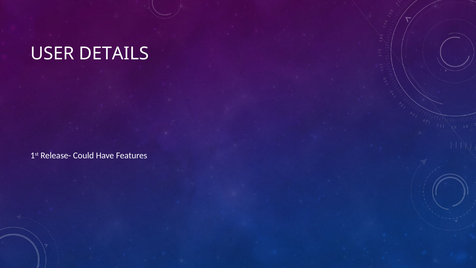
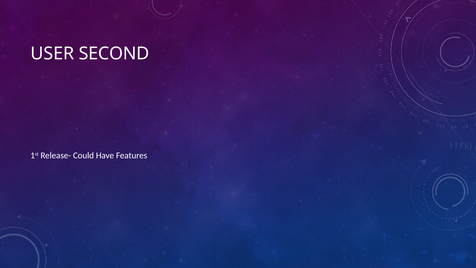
DETAILS: DETAILS -> SECOND (114, 53)
